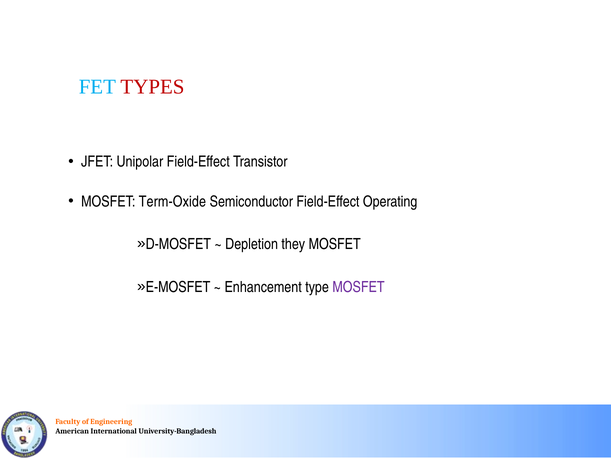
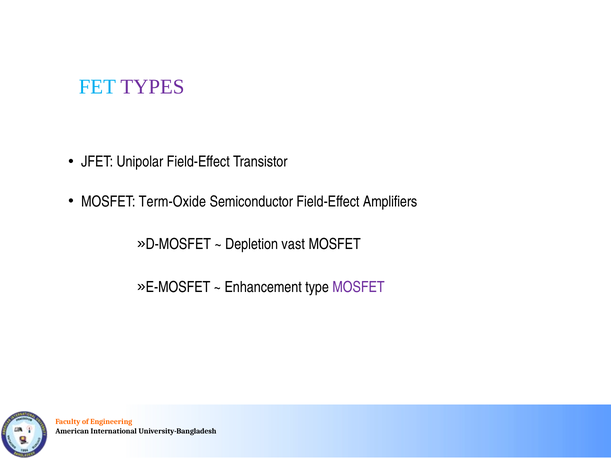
TYPES colour: red -> purple (152, 87)
Operating: Operating -> Amplifiers (390, 202)
they: they -> vast (293, 244)
